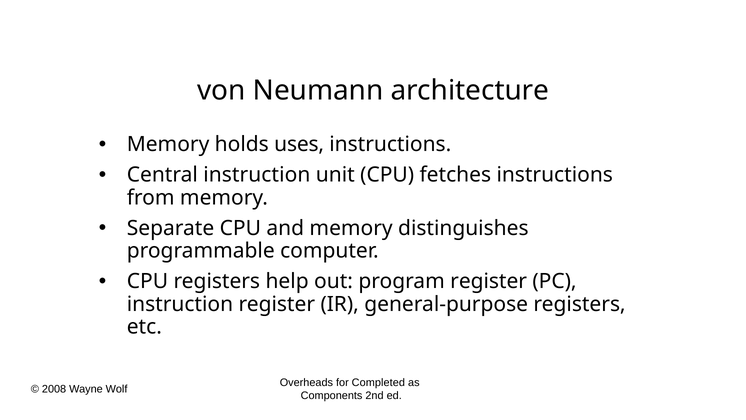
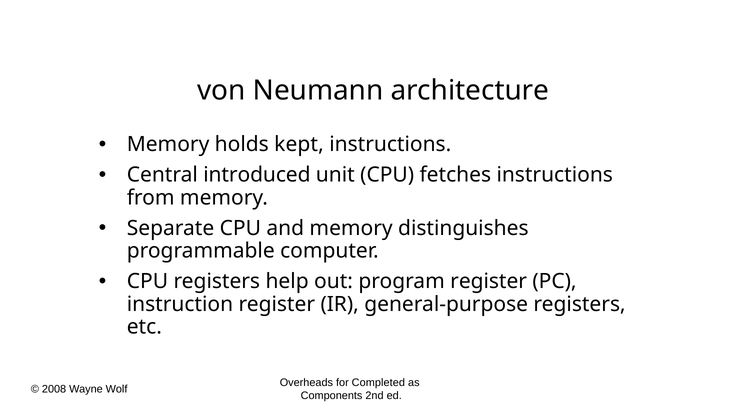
uses: uses -> kept (299, 144)
Central instruction: instruction -> introduced (257, 175)
